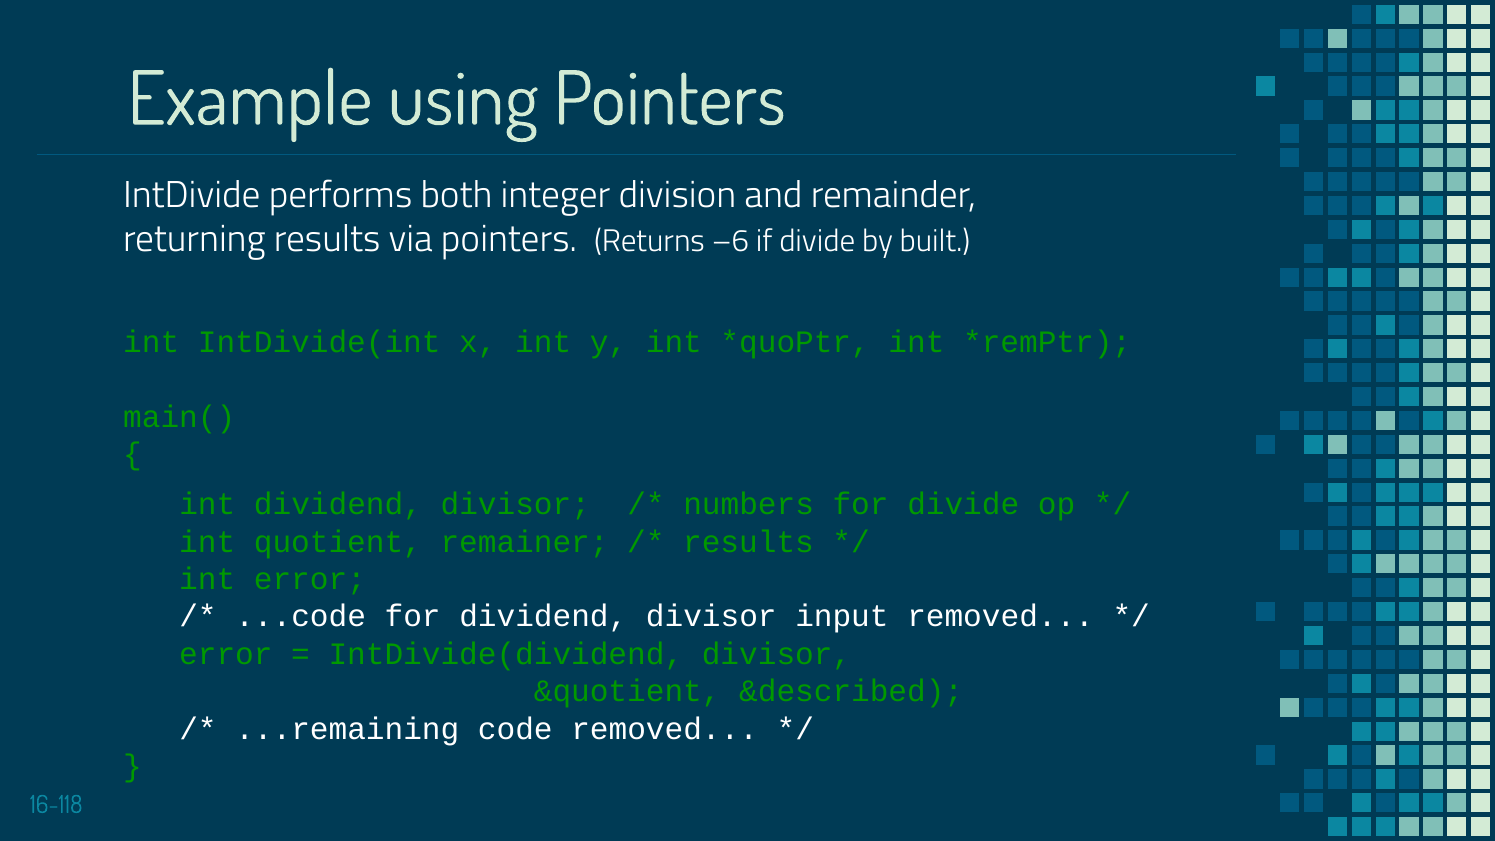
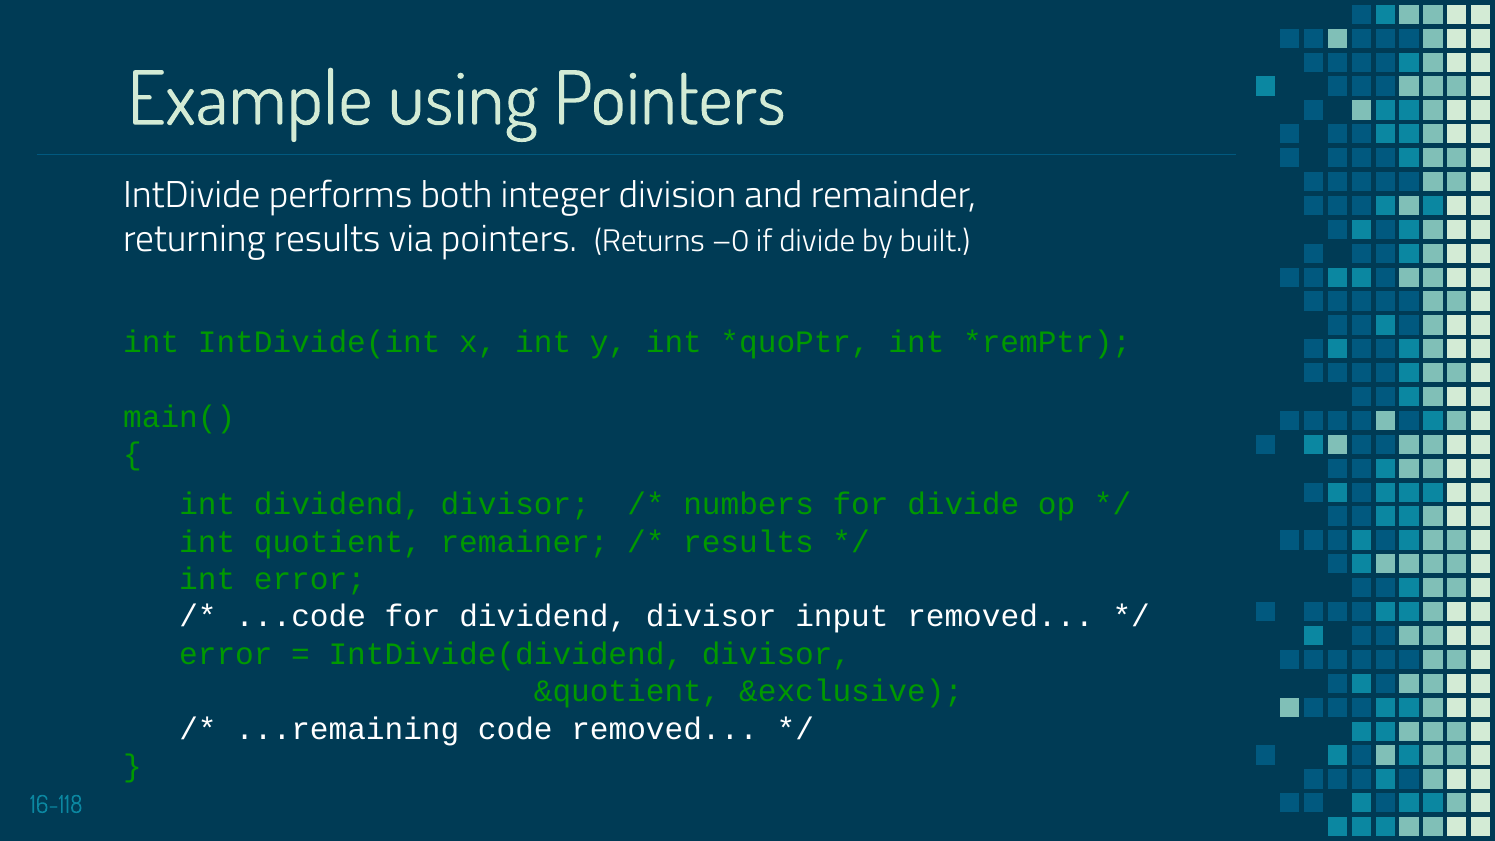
–6: –6 -> –0 (730, 242)
&described: &described -> &exclusive (851, 691)
